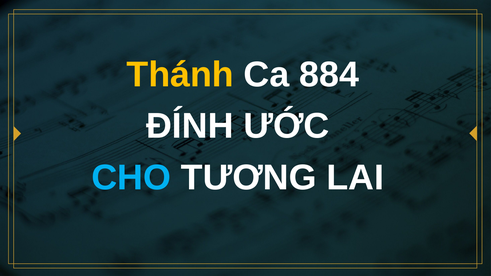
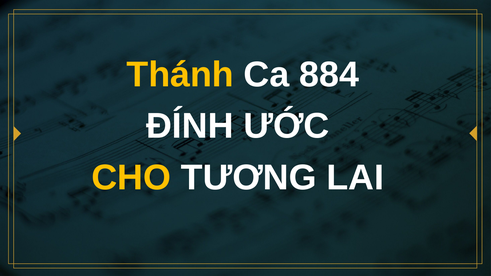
CHO colour: light blue -> yellow (131, 178)
